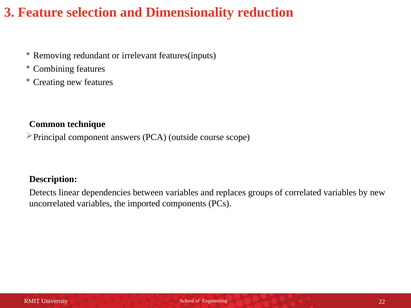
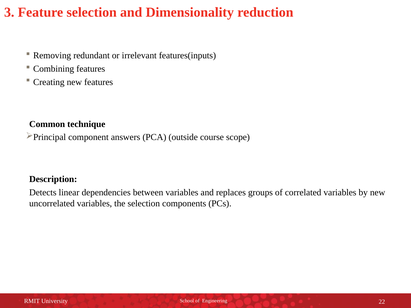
the imported: imported -> selection (144, 204)
